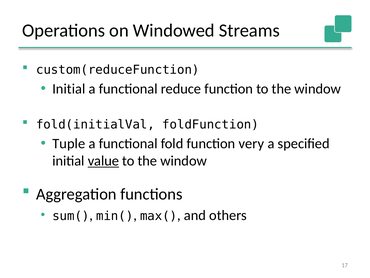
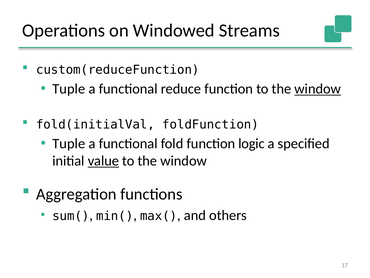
Initial: Initial -> Tuple (69, 89)
window underline: none -> present (318, 89)
very: very -> logic (251, 143)
